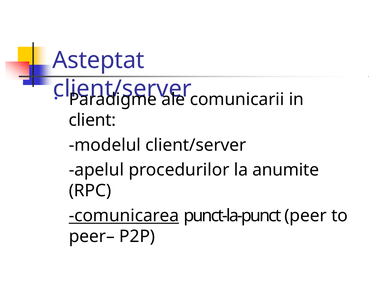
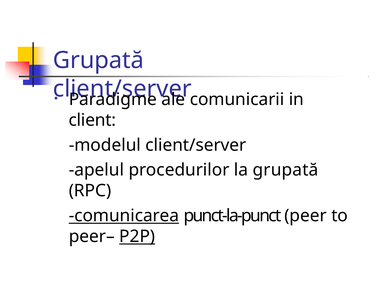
Asteptat: Asteptat -> Grupată (98, 60)
la anumite: anumite -> grupată (286, 170)
P2P underline: none -> present (137, 236)
